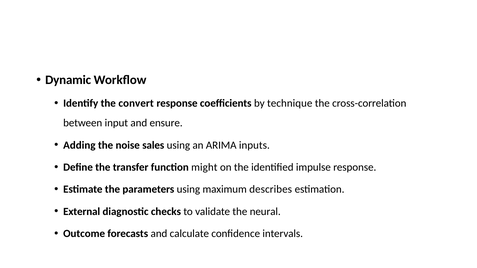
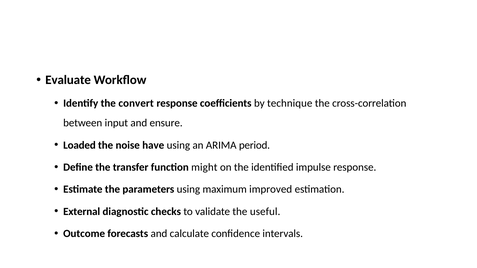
Dynamic: Dynamic -> Evaluate (68, 80)
Adding: Adding -> Loaded (79, 145)
sales: sales -> have (153, 145)
inputs: inputs -> period (254, 145)
describes: describes -> improved (271, 190)
neural: neural -> useful (265, 212)
